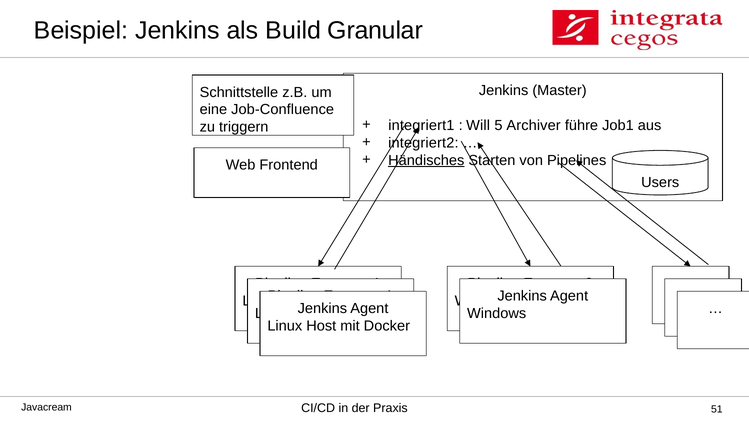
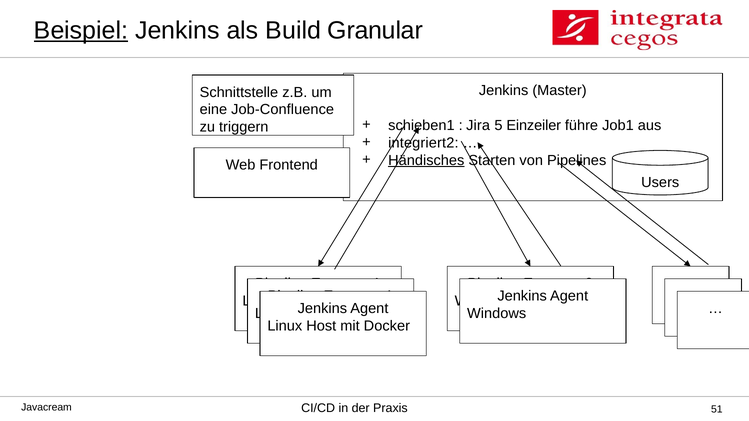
Beispiel underline: none -> present (81, 30)
integriert1: integriert1 -> schieben1 (421, 125)
Will: Will -> Jira (478, 125)
Archiver: Archiver -> Einzeiler (534, 125)
